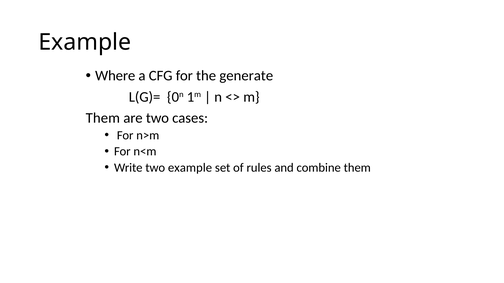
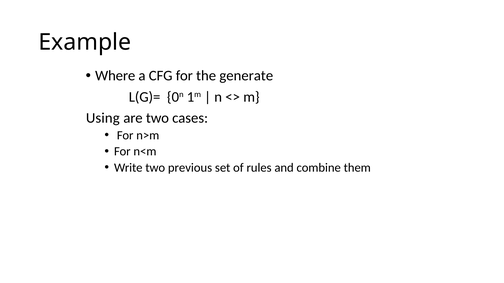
Them: Them -> Using (103, 118)
two example: example -> previous (190, 168)
